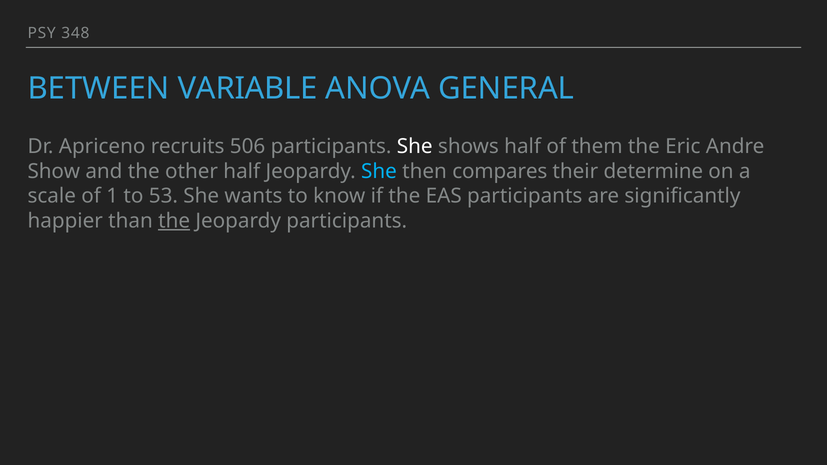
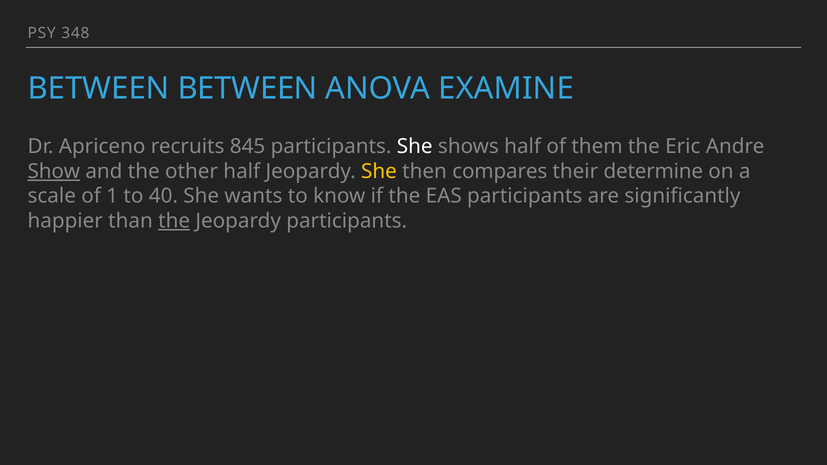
BETWEEN VARIABLE: VARIABLE -> BETWEEN (248, 89)
GENERAL: GENERAL -> EXAMINE (506, 89)
506: 506 -> 845 (248, 147)
Show underline: none -> present (54, 171)
She colour: light blue -> yellow (379, 171)
53: 53 -> 40 (163, 196)
